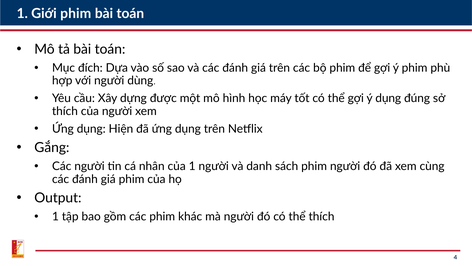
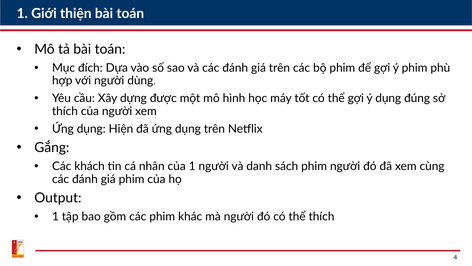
Giới phim: phim -> thiện (76, 13)
Các người: người -> khách (90, 166)
